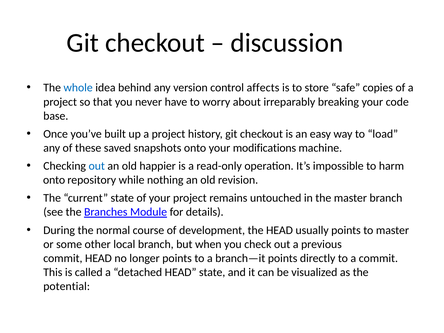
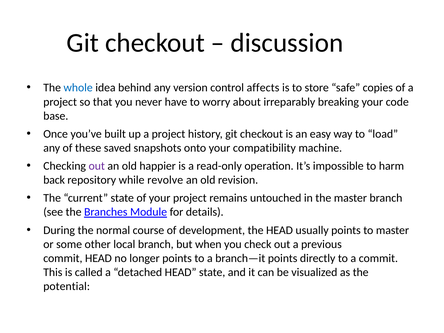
modifications: modifications -> compatibility (264, 148)
out colour: blue -> purple (97, 166)
onto: onto -> back (54, 180)
nothing: nothing -> revolve (165, 180)
